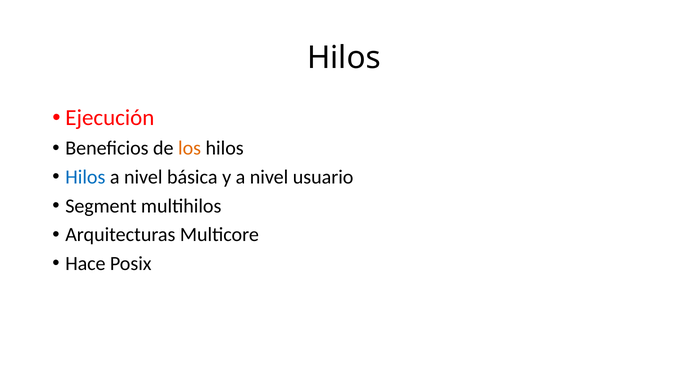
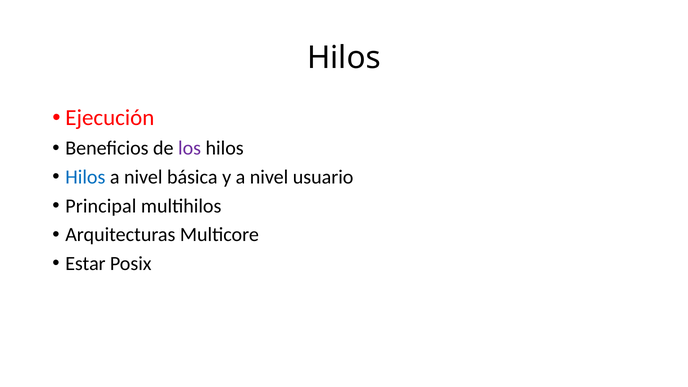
los colour: orange -> purple (190, 148)
Segment: Segment -> Principal (101, 206)
Hace: Hace -> Estar (85, 264)
